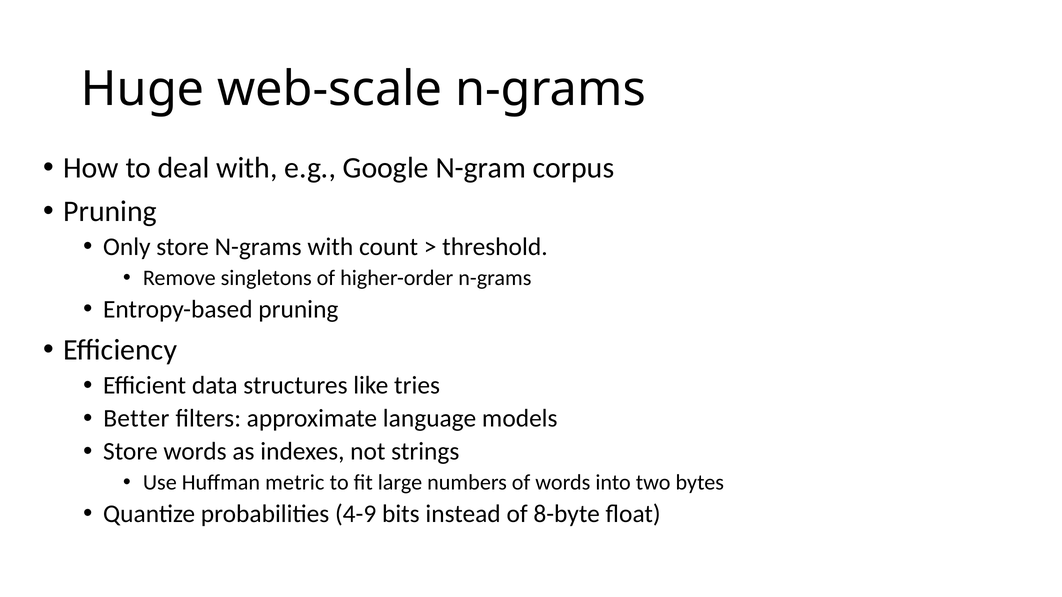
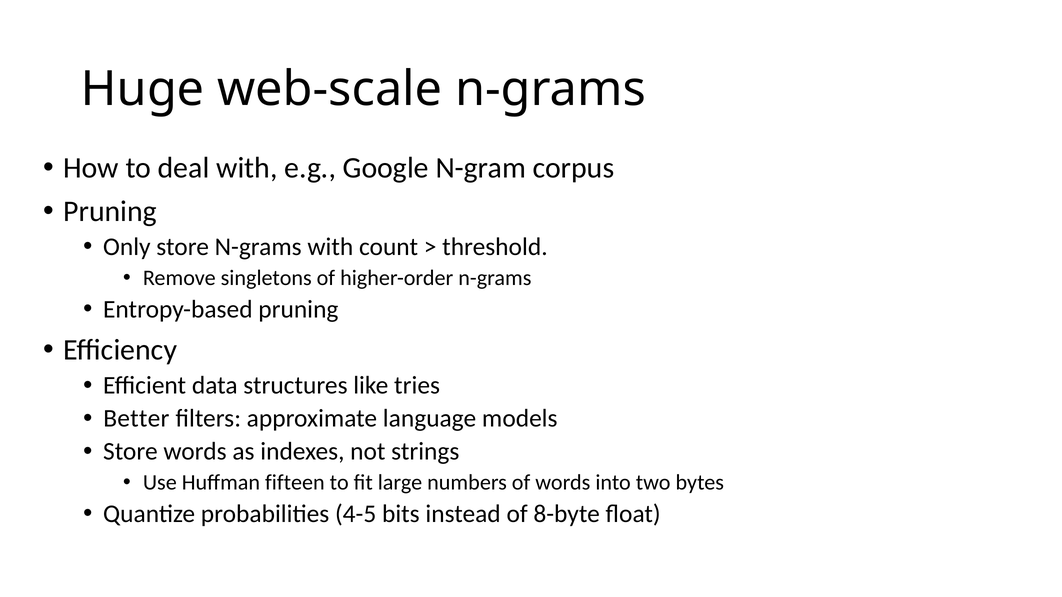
metric: metric -> fifteen (295, 483)
4-9: 4-9 -> 4-5 (356, 514)
